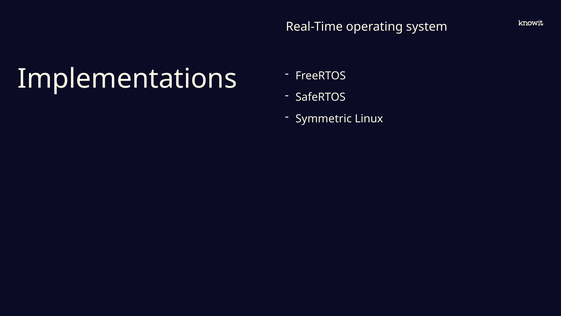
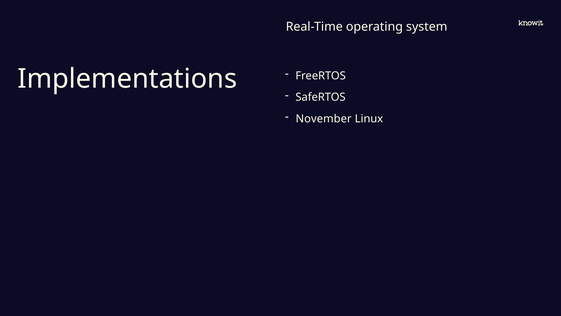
Symmetric: Symmetric -> November (324, 118)
